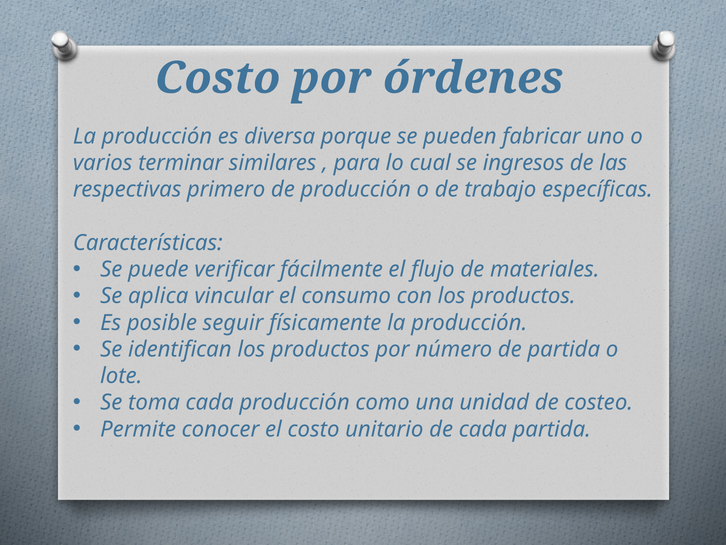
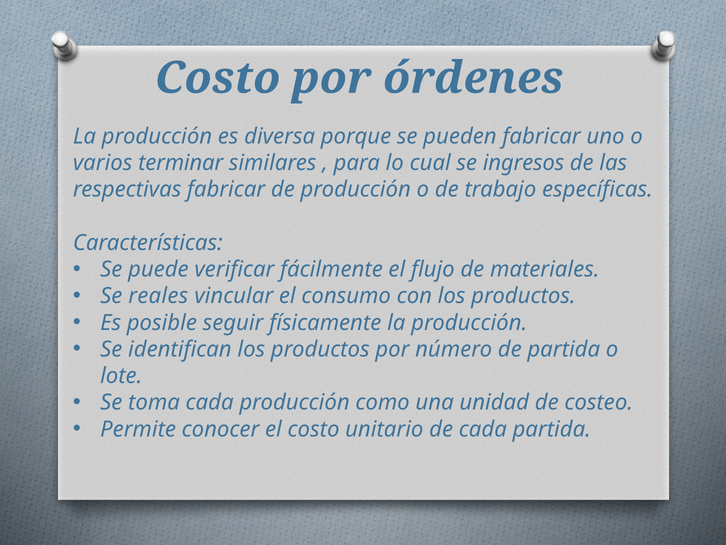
respectivas primero: primero -> fabricar (226, 189)
aplica: aplica -> reales (158, 296)
